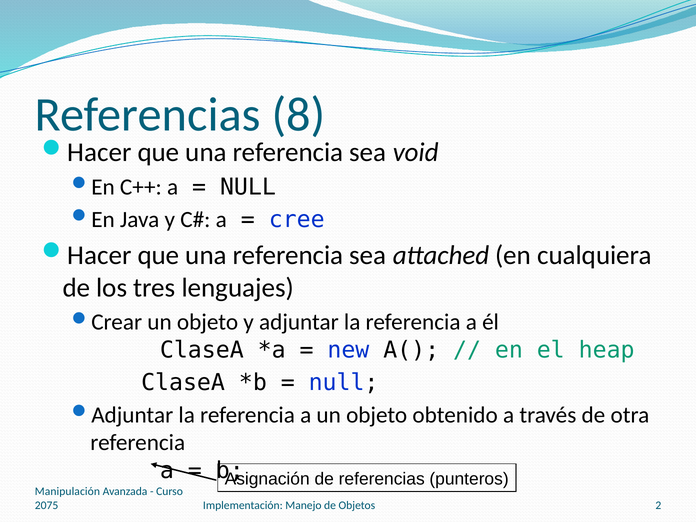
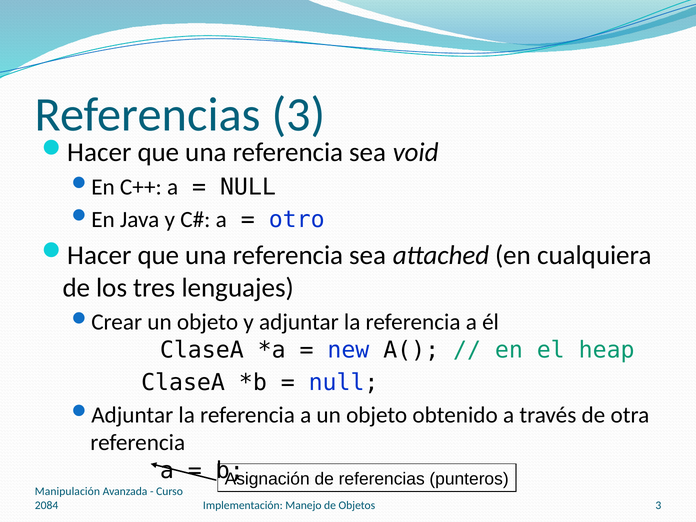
Referencias 8: 8 -> 3 (298, 115)
cree: cree -> otro (297, 219)
Objetos 2: 2 -> 3 (658, 505)
2075: 2075 -> 2084 (47, 505)
